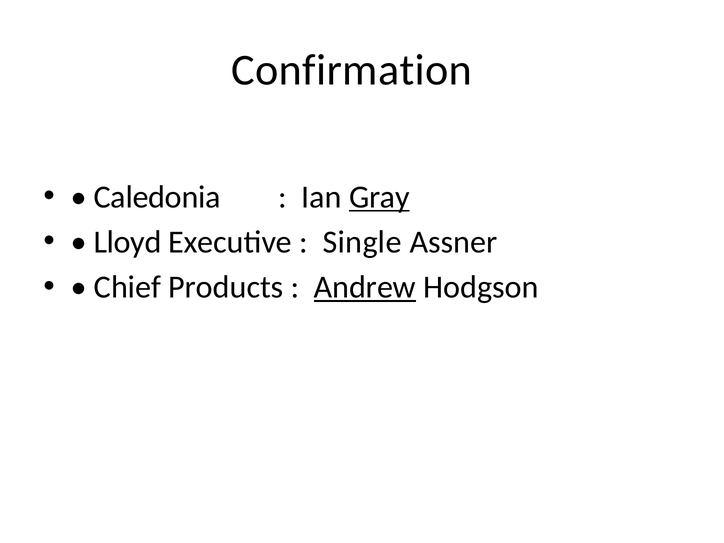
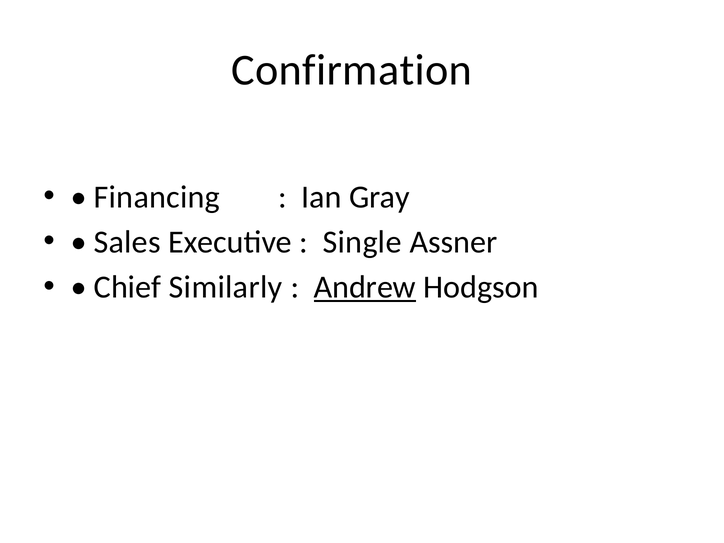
Caledonia: Caledonia -> Financing (157, 197)
Gray underline: present -> none (379, 197)
Lloyd: Lloyd -> Sales (127, 242)
Products: Products -> Similarly (226, 287)
